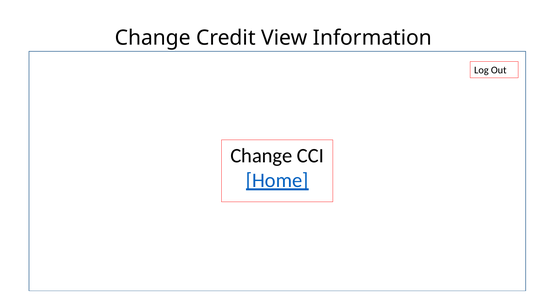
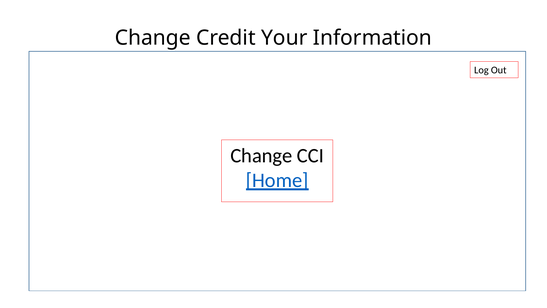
View: View -> Your (284, 38)
